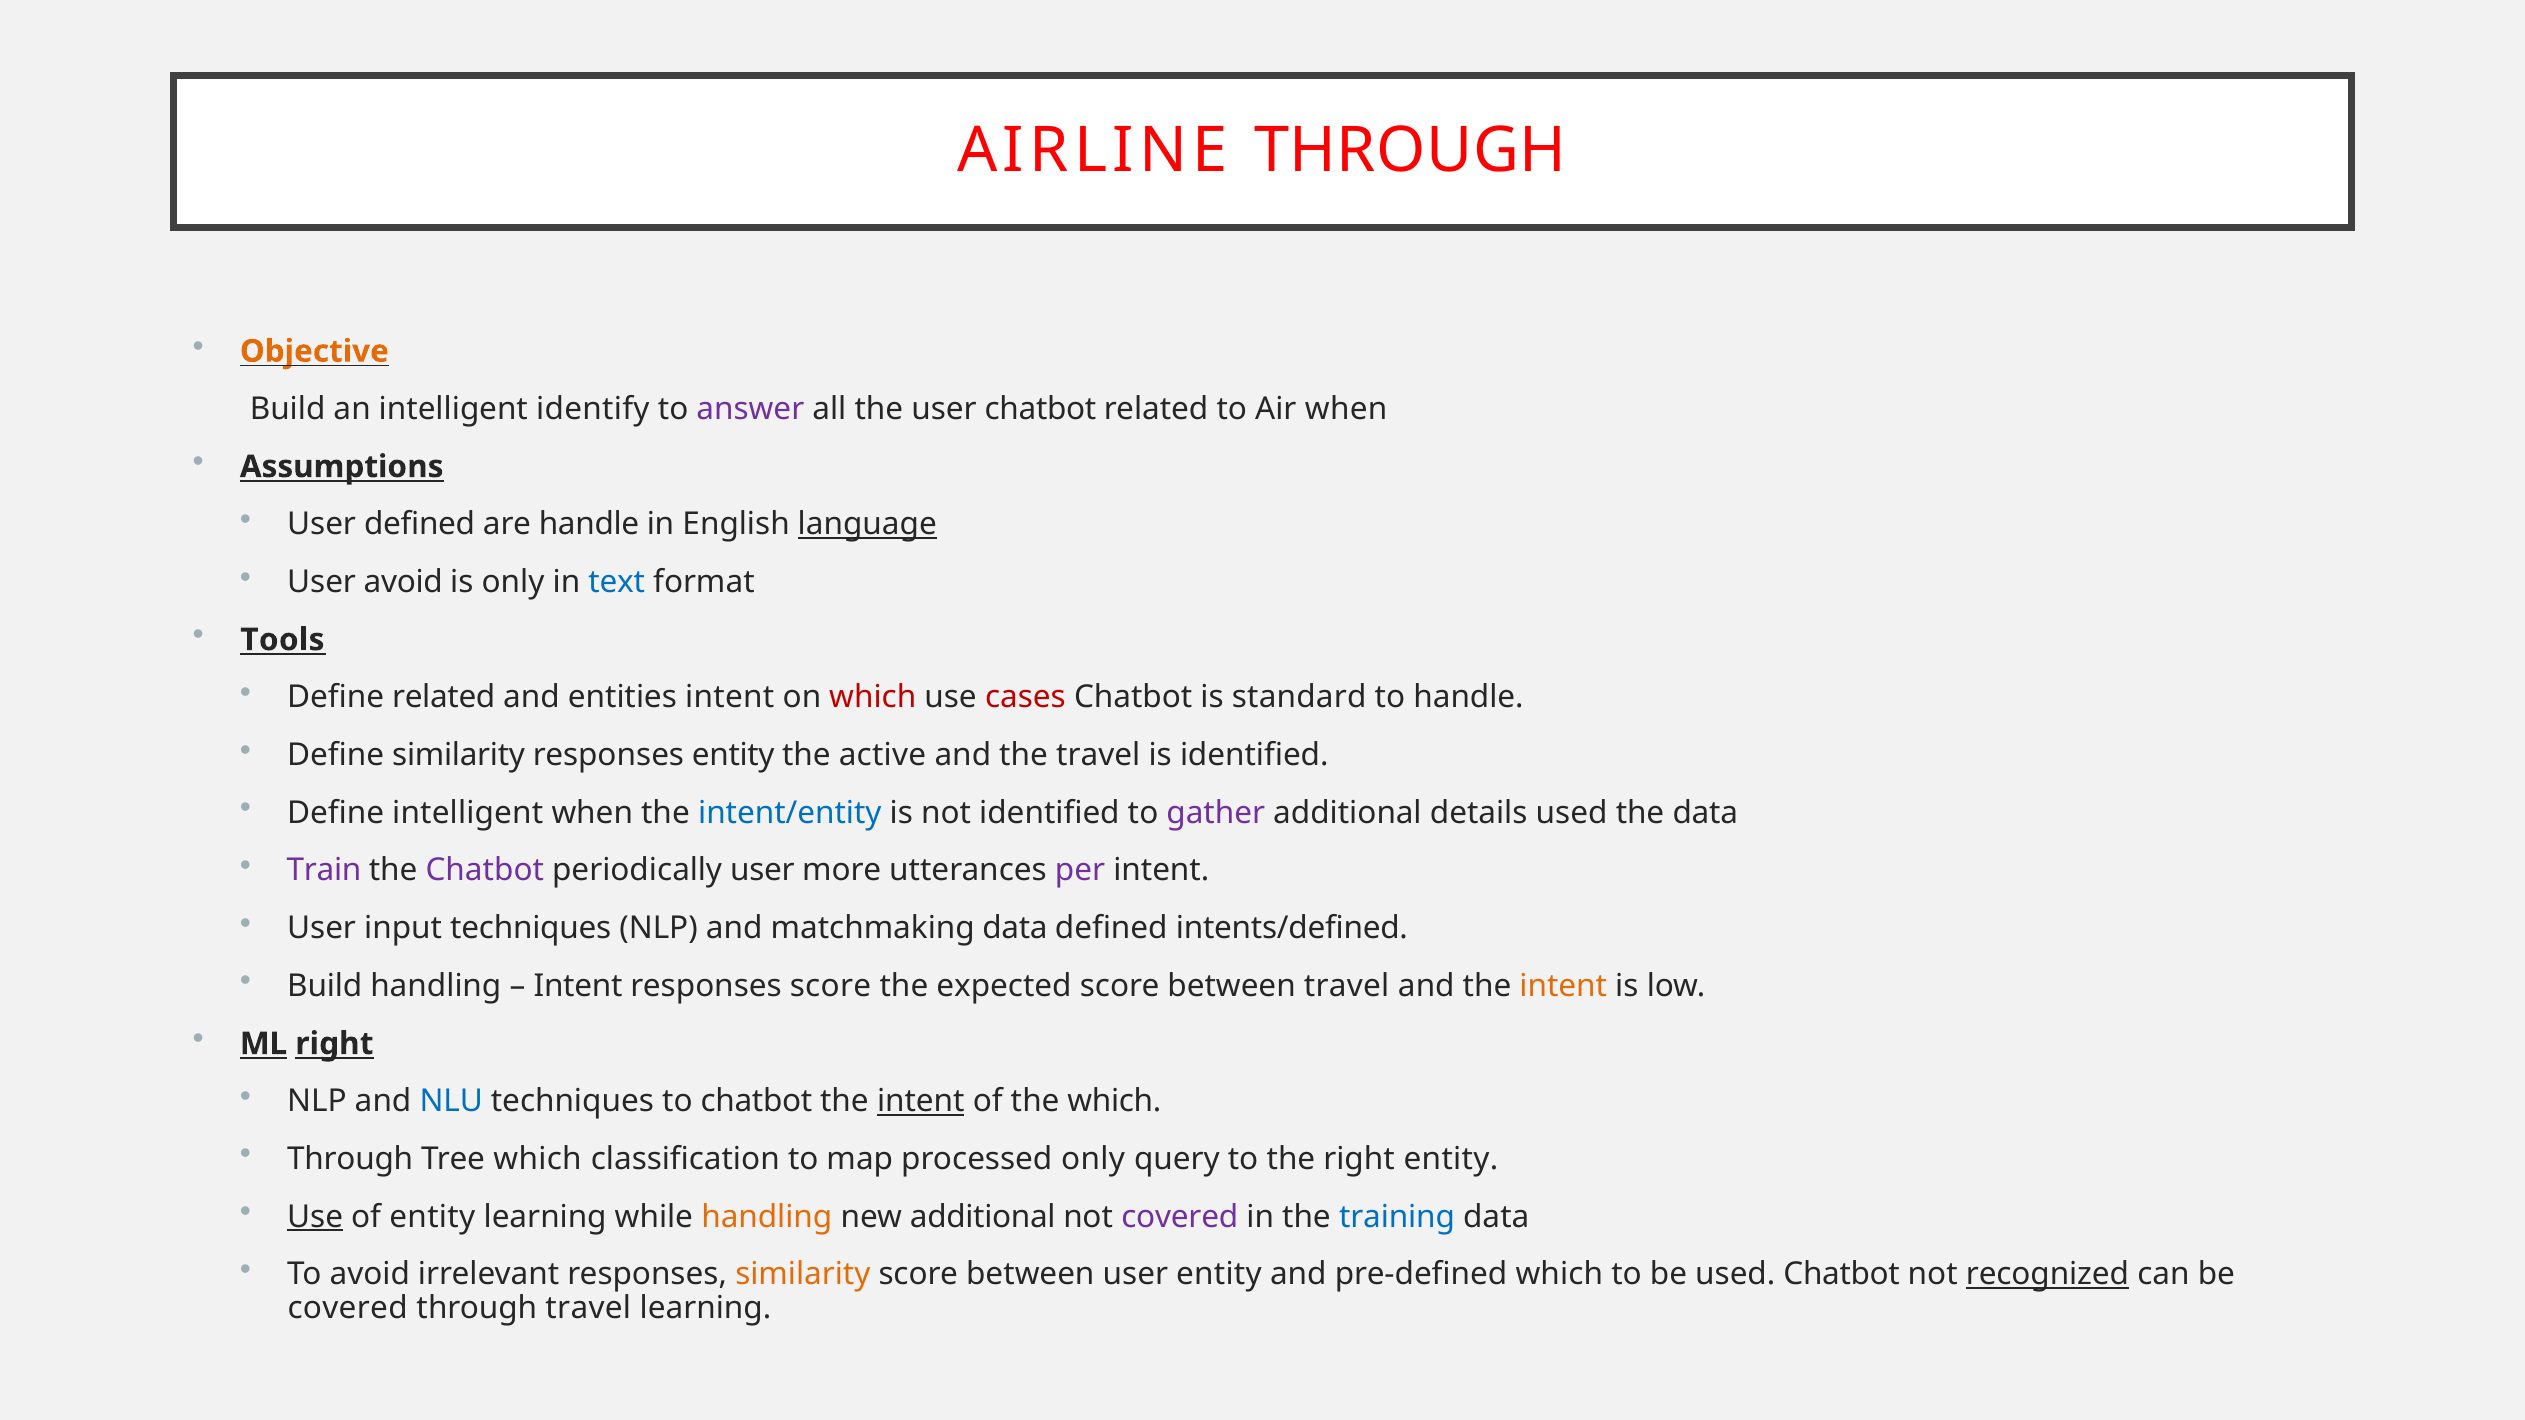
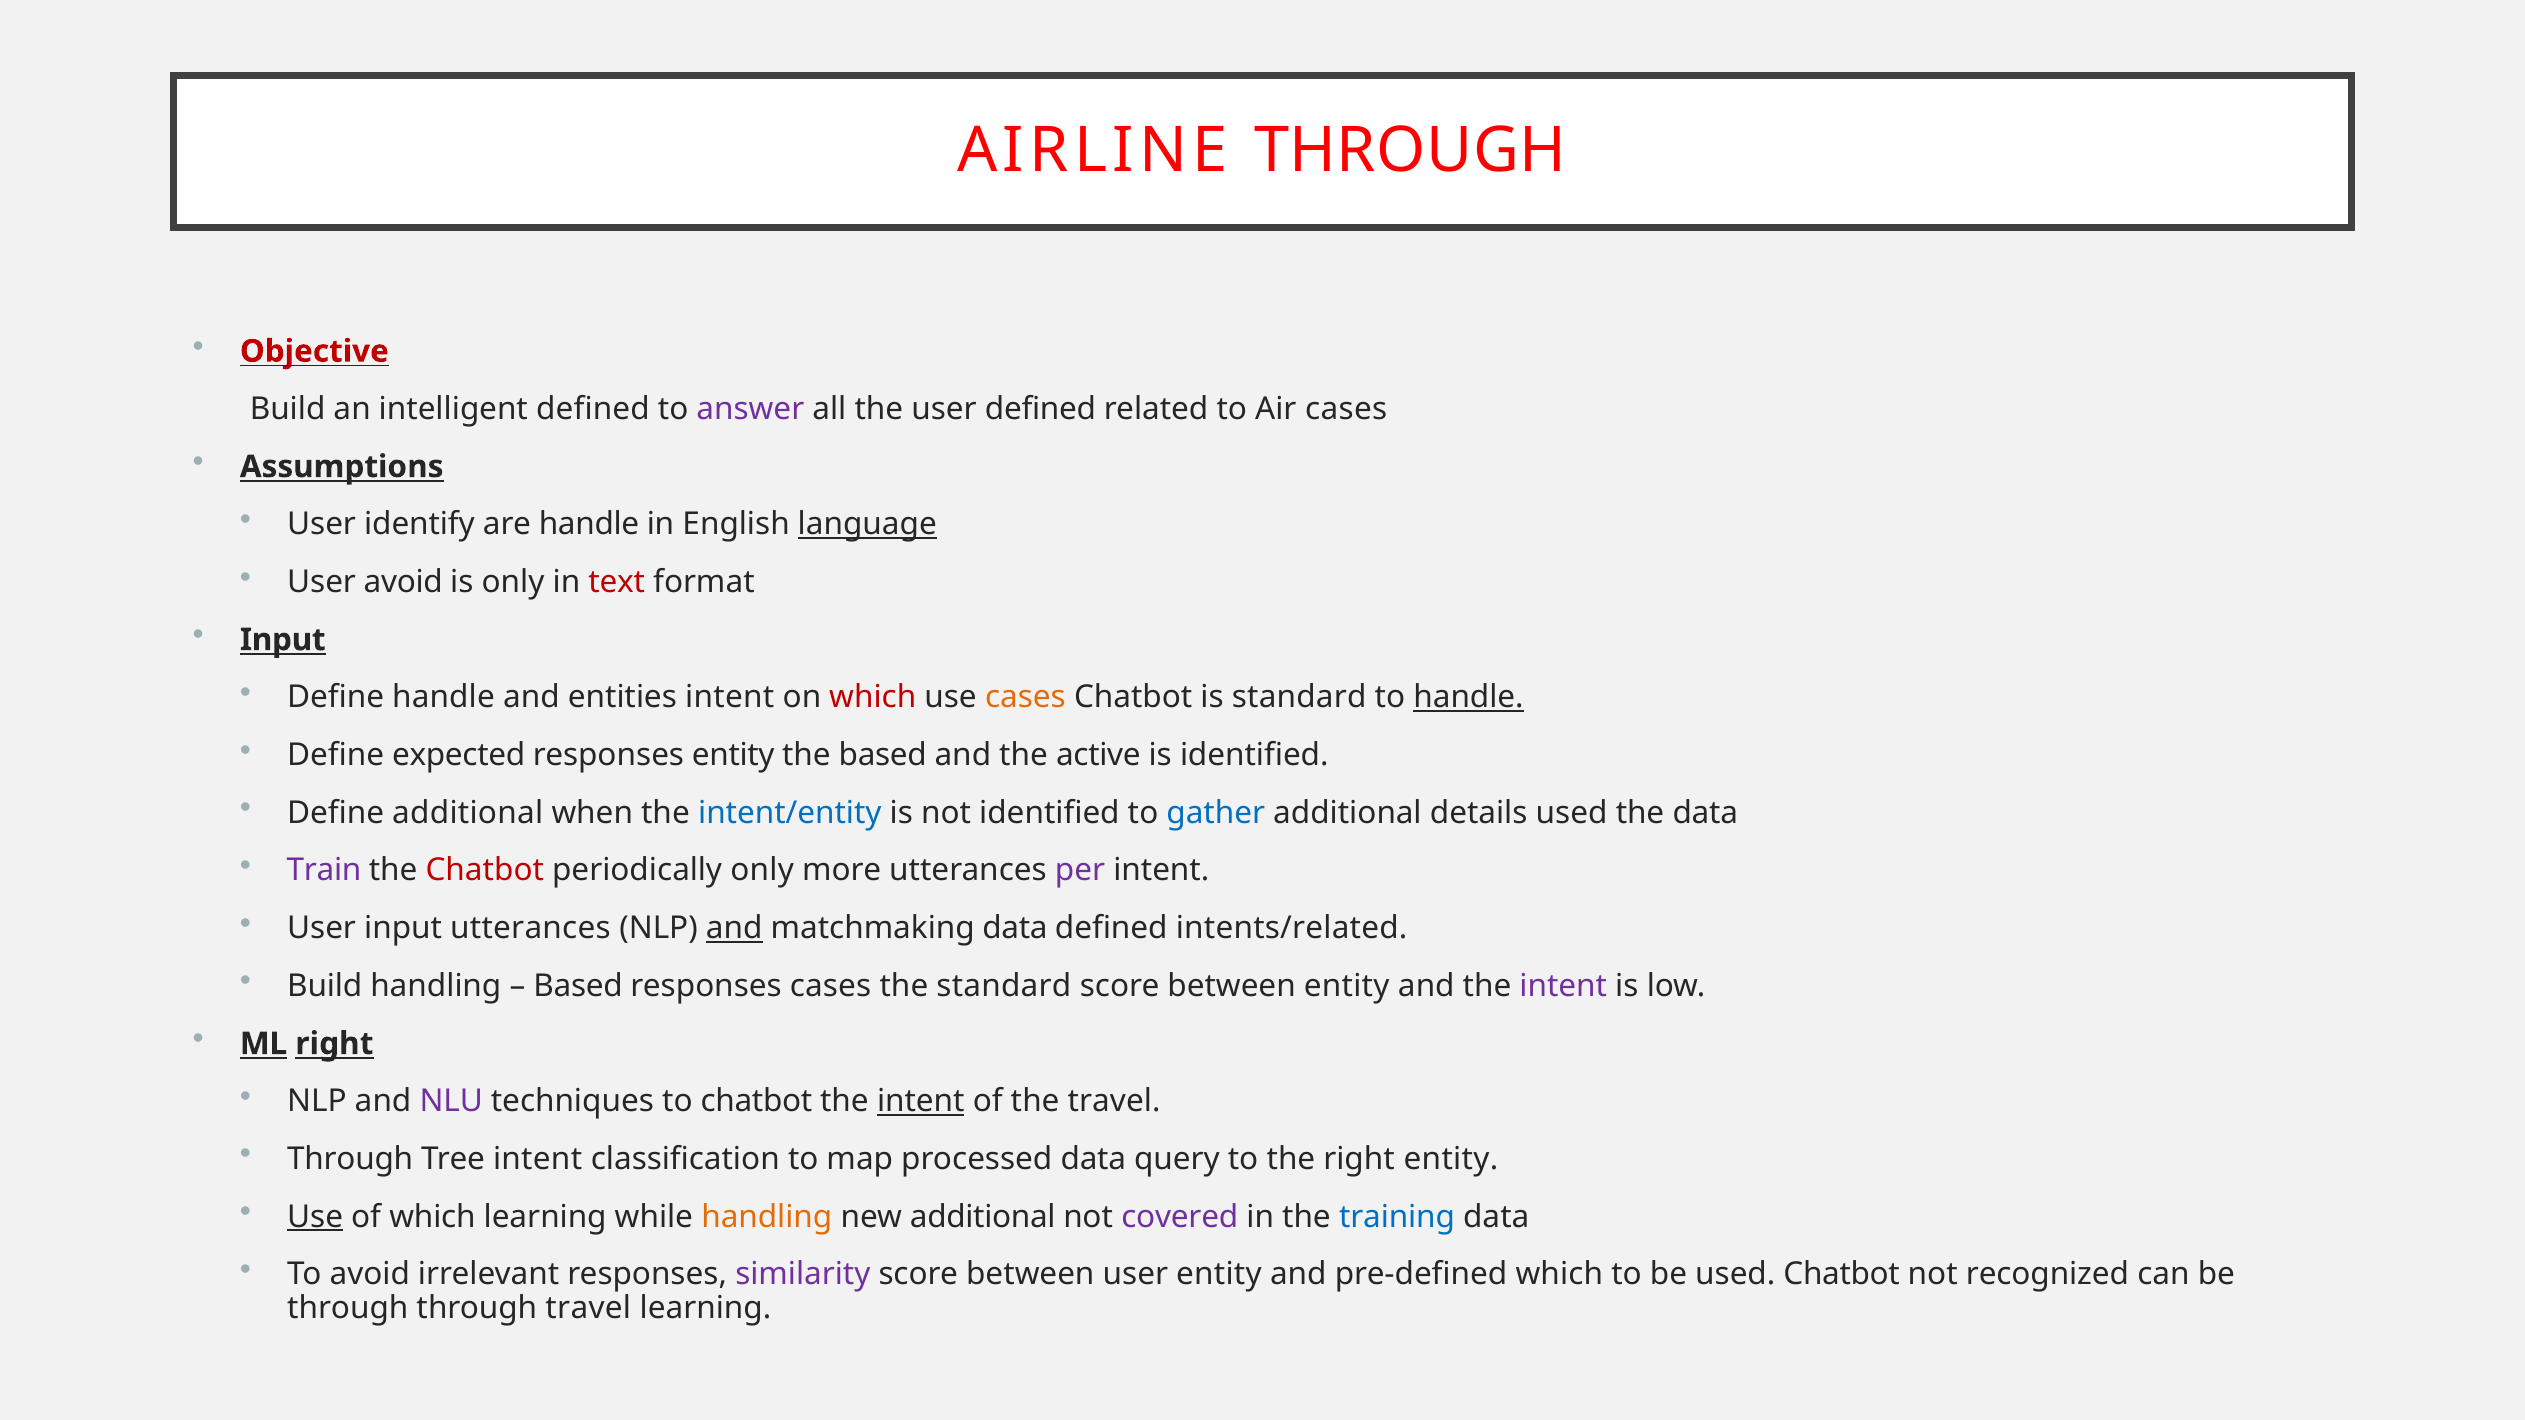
Objective colour: orange -> red (314, 351)
intelligent identify: identify -> defined (593, 409)
user chatbot: chatbot -> defined (1040, 409)
Air when: when -> cases (1346, 409)
User defined: defined -> identify (419, 525)
text colour: blue -> red (617, 582)
Tools: Tools -> Input (283, 640)
Define related: related -> handle (444, 698)
cases colour: red -> orange (1025, 698)
handle underline: none -> present (1469, 698)
Define similarity: similarity -> expected (459, 755)
the active: active -> based (883, 755)
the travel: travel -> active (1098, 755)
Define intelligent: intelligent -> additional (468, 813)
gather colour: purple -> blue (1216, 813)
Chatbot colour: purple -> red (485, 871)
periodically user: user -> only (762, 871)
input techniques: techniques -> utterances (530, 928)
and underline: none -> present (734, 928)
intents/defined: intents/defined -> intents/related (1292, 928)
Intent: Intent -> Based (578, 986)
responses score: score -> cases (831, 986)
the expected: expected -> standard (1004, 986)
between travel: travel -> entity (1347, 986)
intent colour: orange -> purple (1563, 986)
NLU colour: blue -> purple (451, 1102)
the which: which -> travel (1114, 1102)
Tree which: which -> intent (538, 1159)
processed only: only -> data (1093, 1159)
of entity: entity -> which (433, 1217)
similarity colour: orange -> purple (803, 1275)
recognized underline: present -> none (2047, 1275)
covered: covered -> through (348, 1309)
